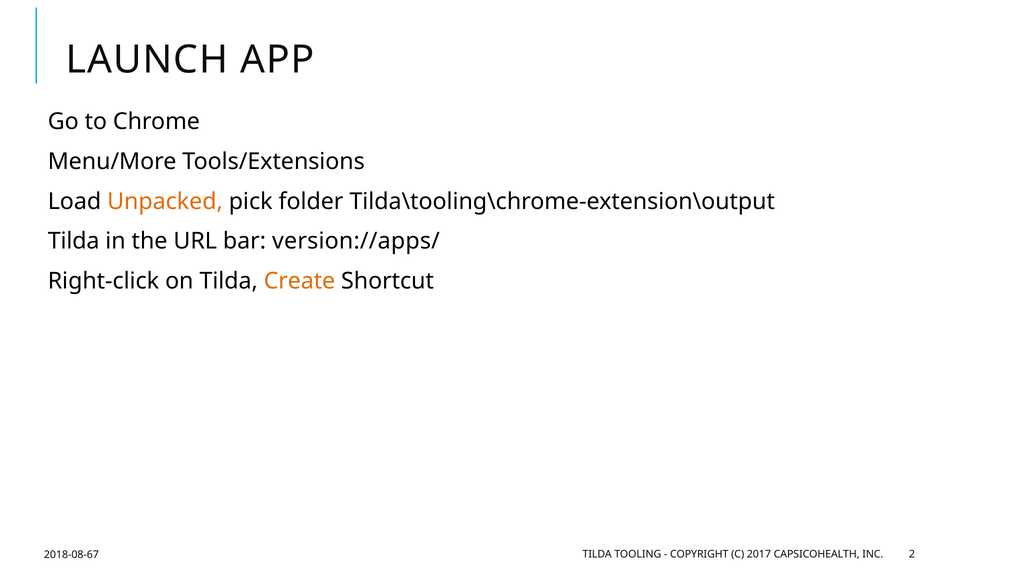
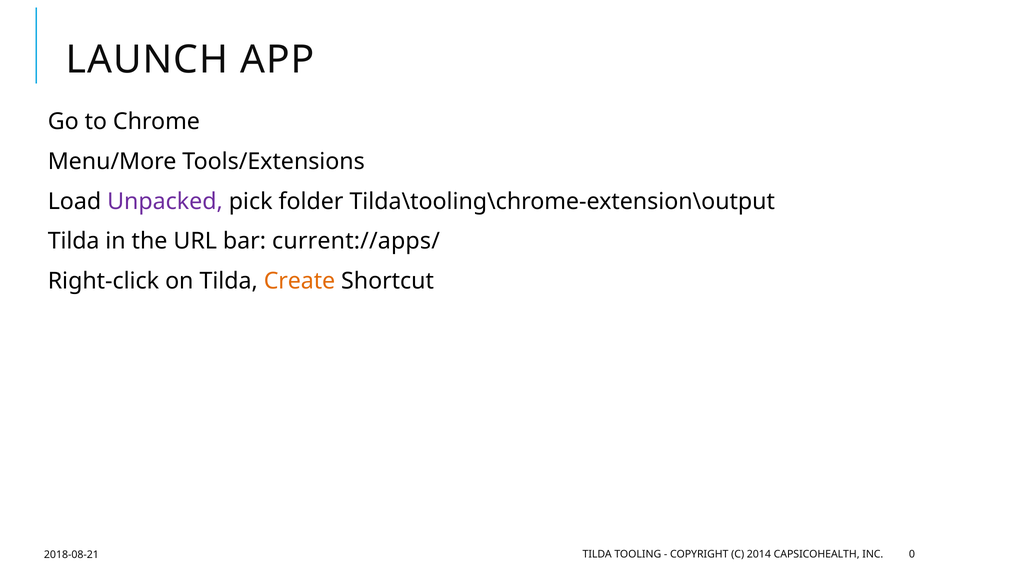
Unpacked colour: orange -> purple (165, 201)
version://apps/: version://apps/ -> current://apps/ (356, 241)
2017: 2017 -> 2014 (759, 554)
2: 2 -> 0 (912, 554)
2018-08-67: 2018-08-67 -> 2018-08-21 (71, 554)
